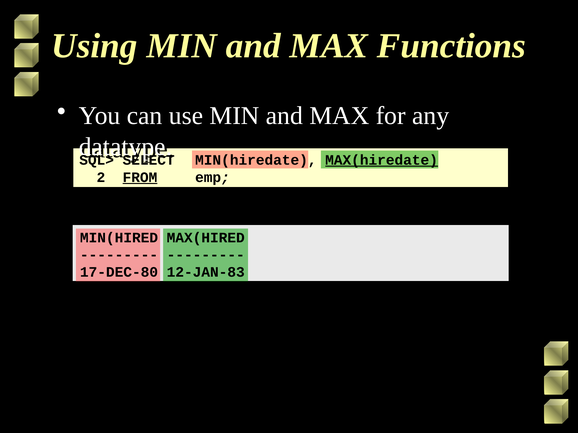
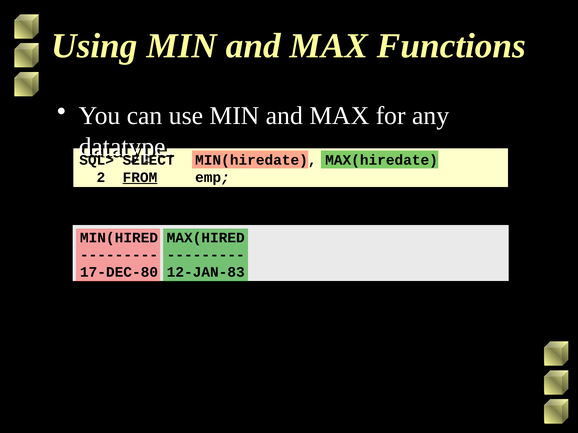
MAX(hiredate underline: present -> none (382, 160)
